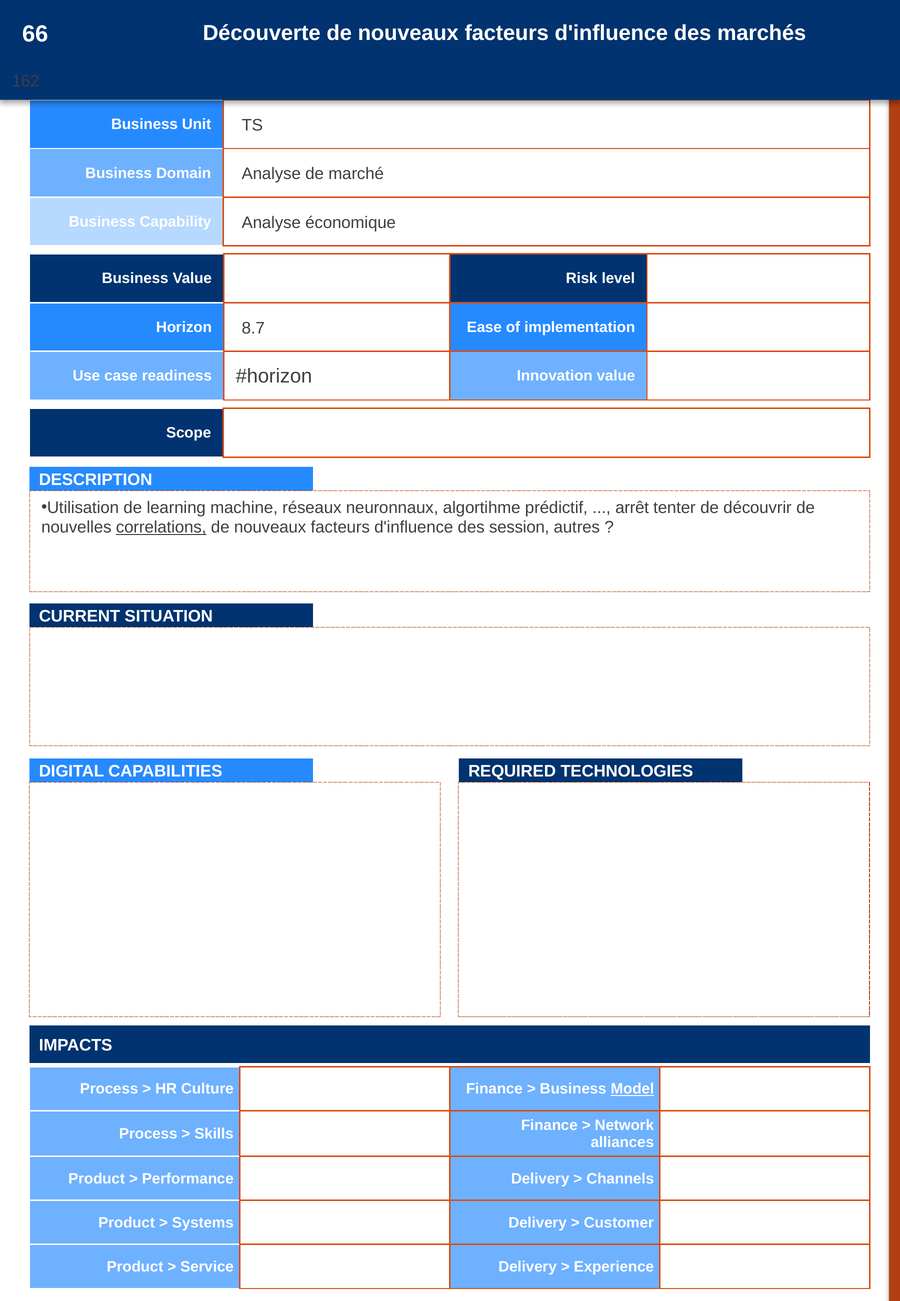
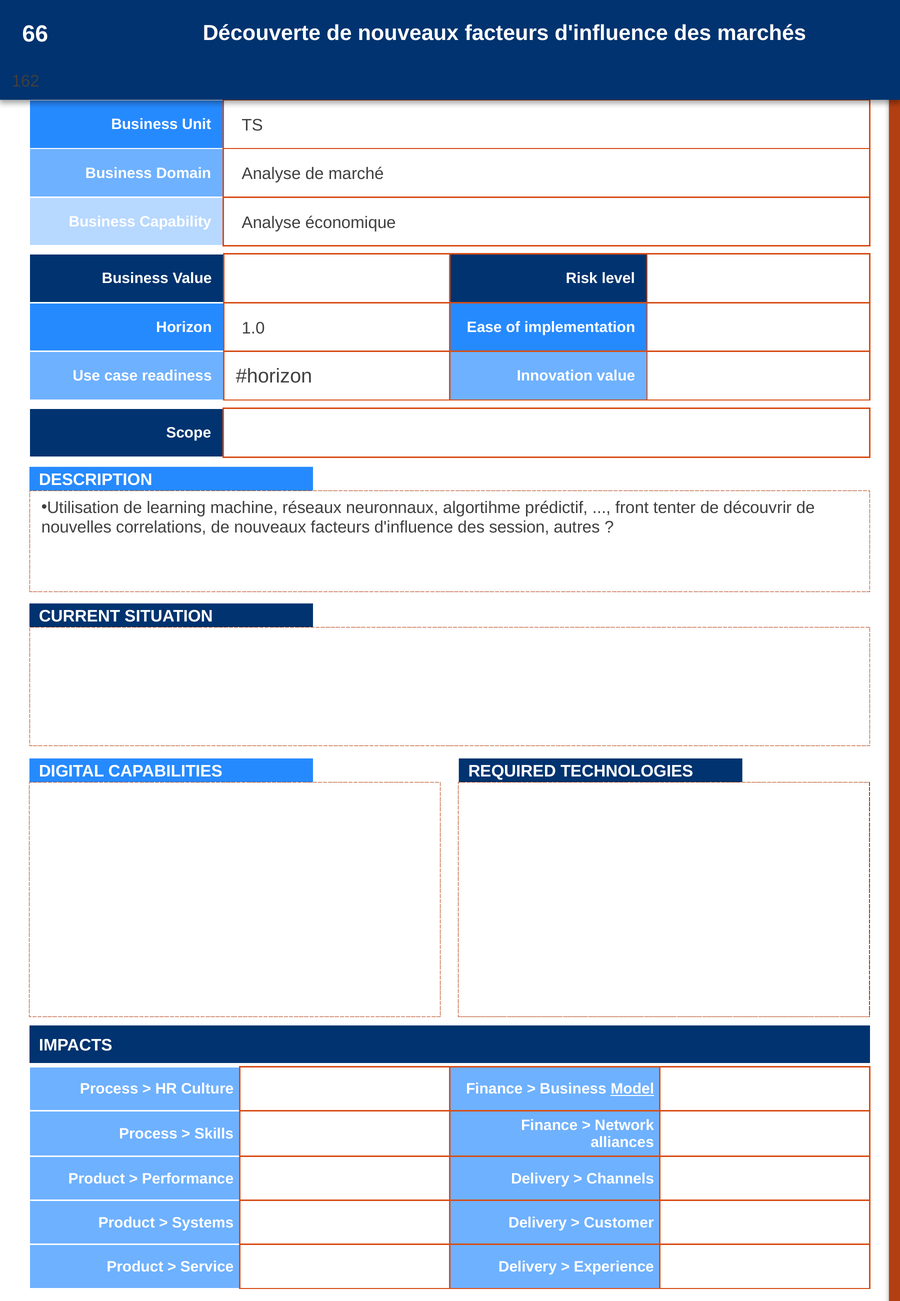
8.7: 8.7 -> 1.0 (253, 328)
arrêt: arrêt -> front (632, 507)
correlations underline: present -> none (161, 527)
